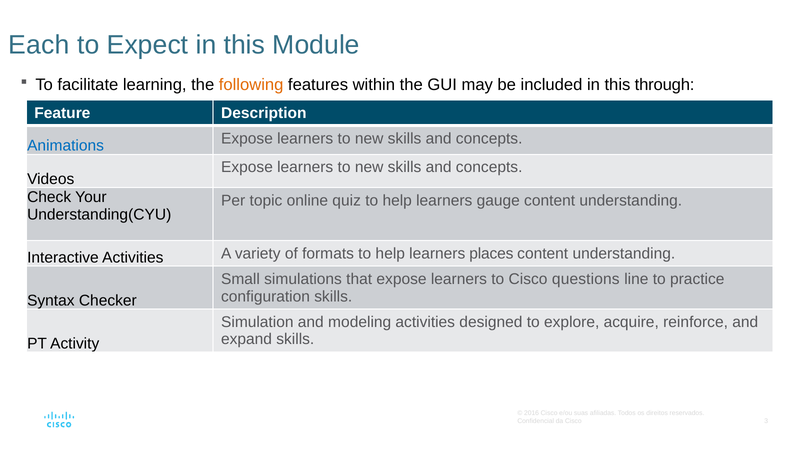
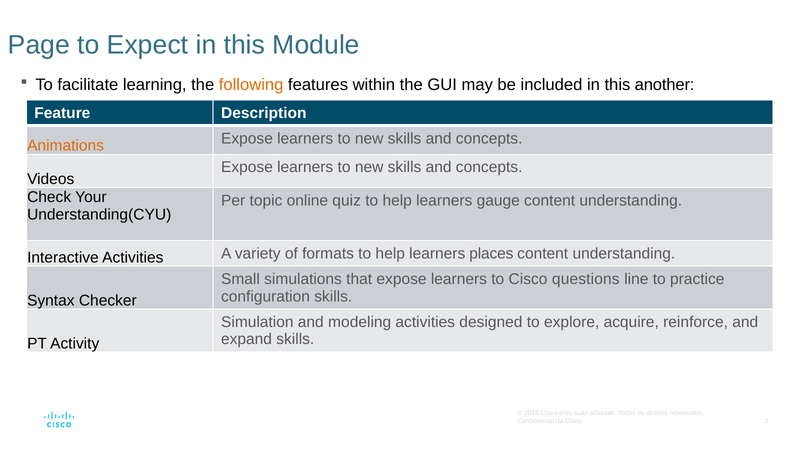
Each: Each -> Page (39, 45)
through: through -> another (665, 85)
Animations colour: blue -> orange (66, 146)
